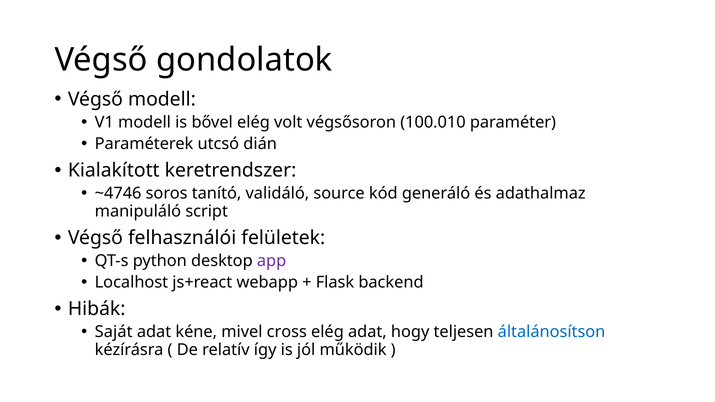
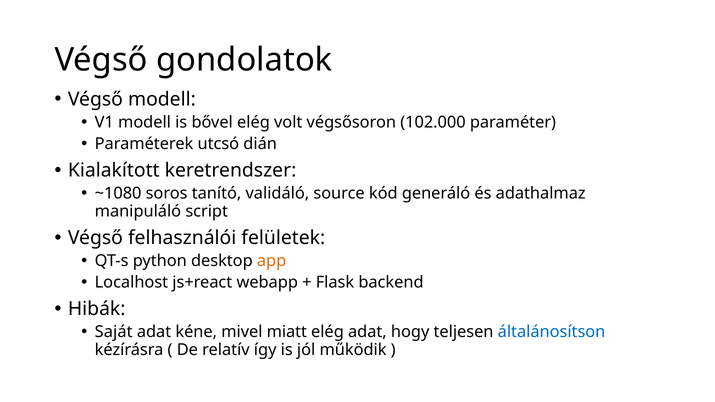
100.010: 100.010 -> 102.000 (433, 122)
~4746: ~4746 -> ~1080 (118, 194)
app colour: purple -> orange (272, 261)
cross: cross -> miatt (287, 332)
